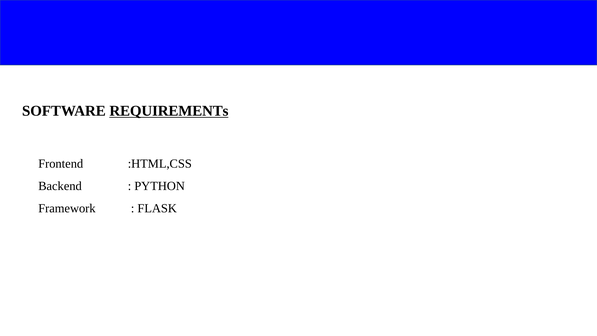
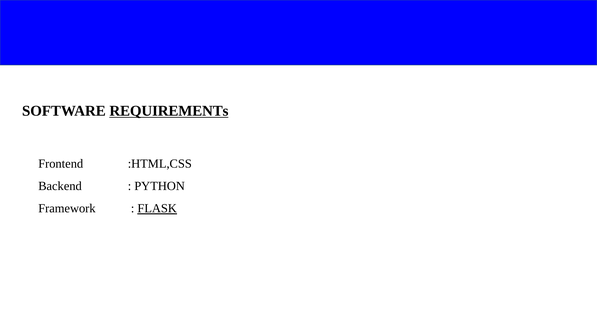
FLASK underline: none -> present (157, 208)
